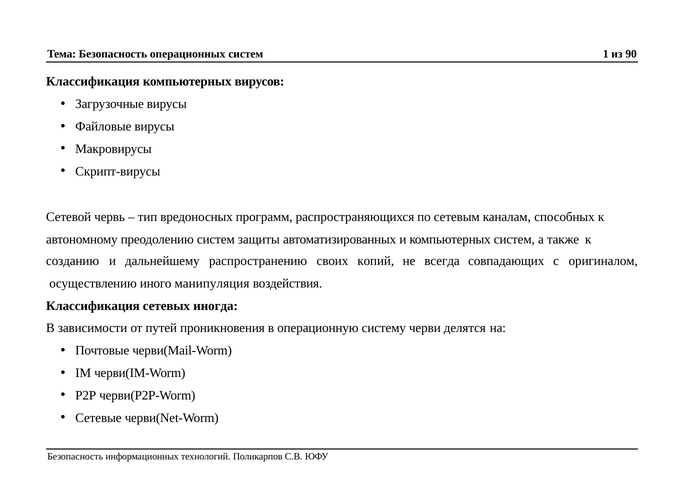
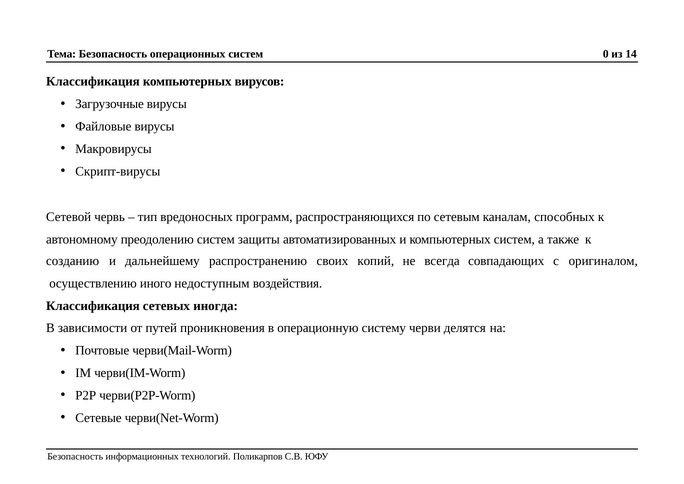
1: 1 -> 0 (606, 54)
90: 90 -> 14 (631, 54)
манипуляция: манипуляция -> недоступным (212, 283)
